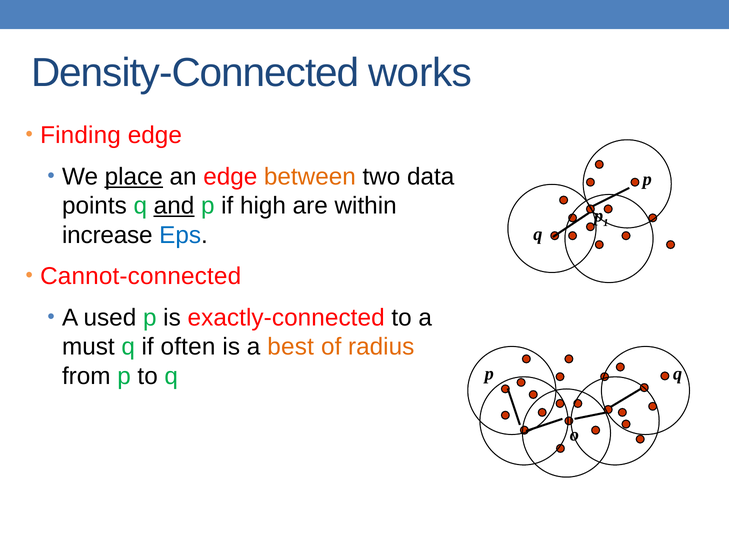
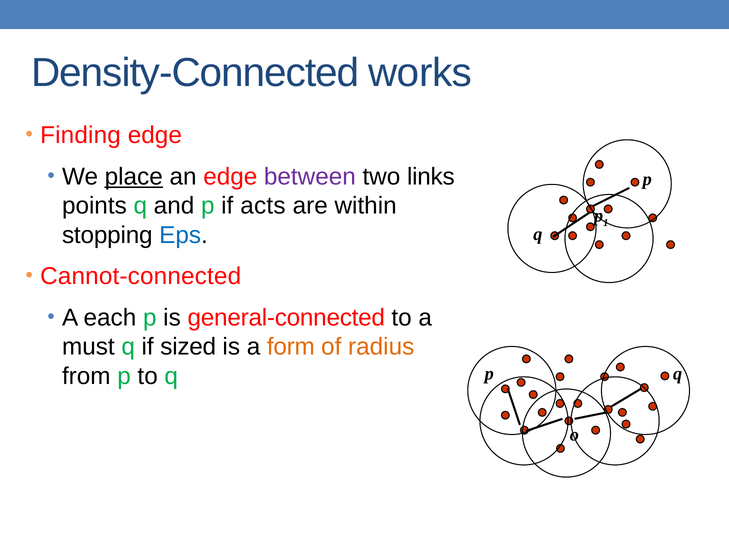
between colour: orange -> purple (310, 177)
data: data -> links (431, 177)
and underline: present -> none (174, 206)
high: high -> acts (263, 206)
increase: increase -> stopping (107, 235)
used: used -> each (110, 318)
exactly-connected: exactly-connected -> general-connected (286, 318)
often: often -> sized (188, 347)
best: best -> form (291, 347)
